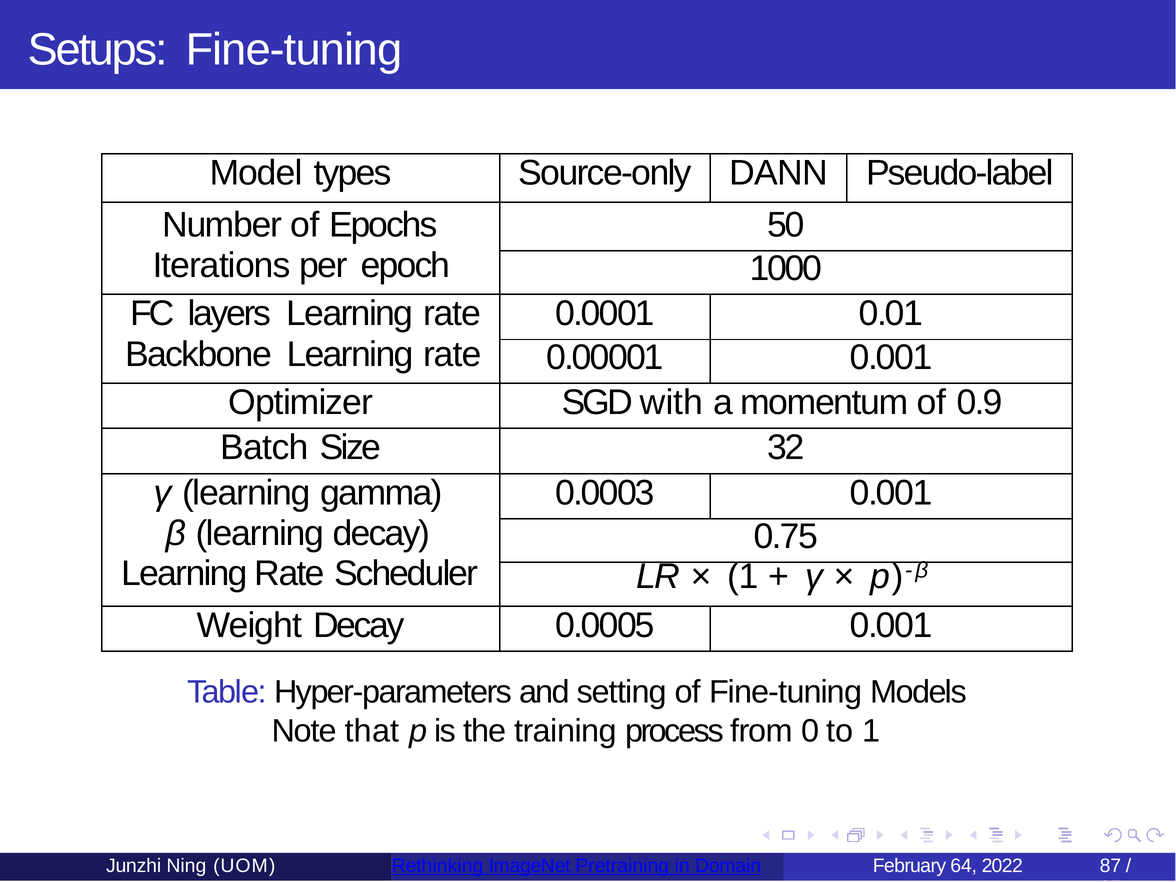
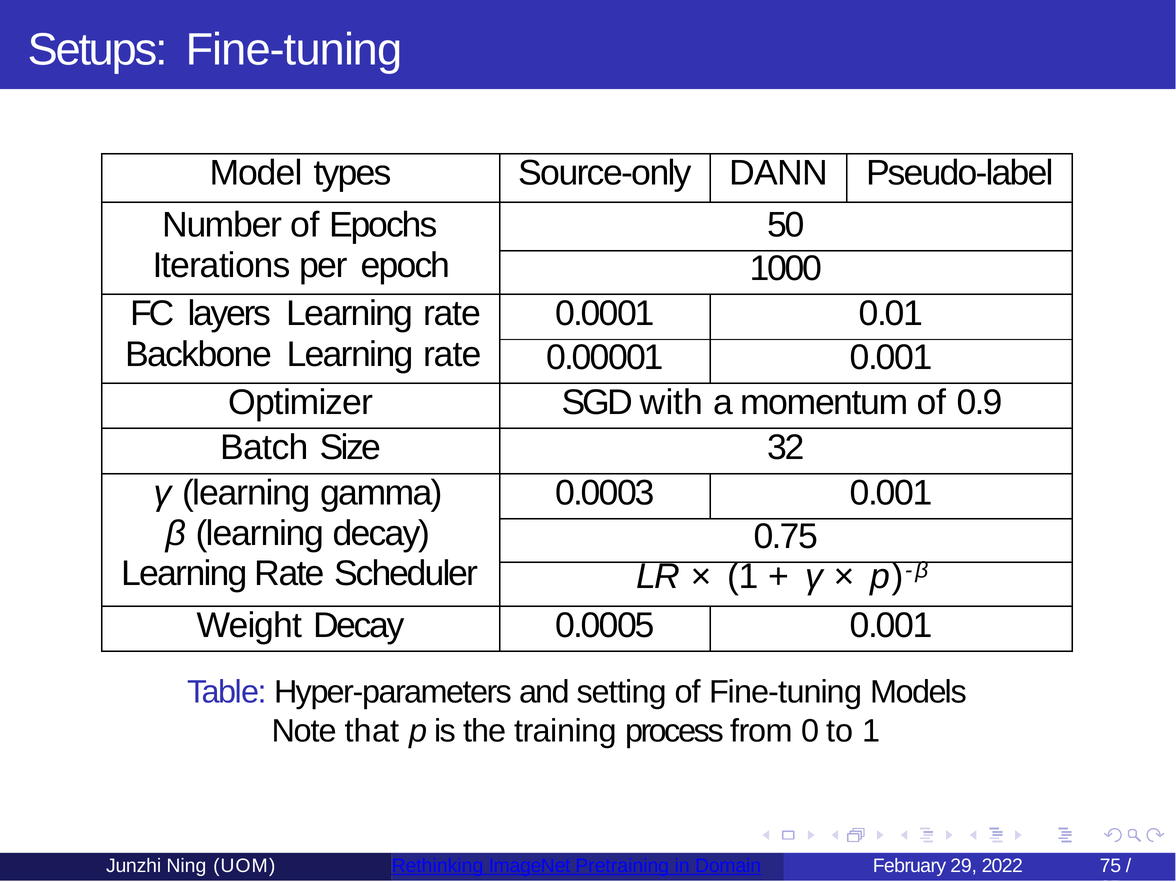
64: 64 -> 29 (964, 867)
87: 87 -> 75 (1110, 867)
